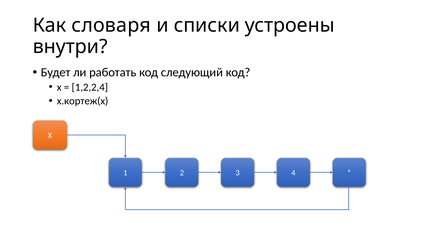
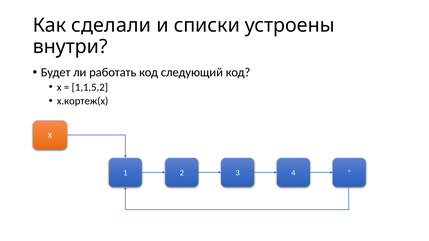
словаря: словаря -> сделали (111, 25)
1,2,2,4: 1,2,2,4 -> 1,1,5,2 (90, 87)
